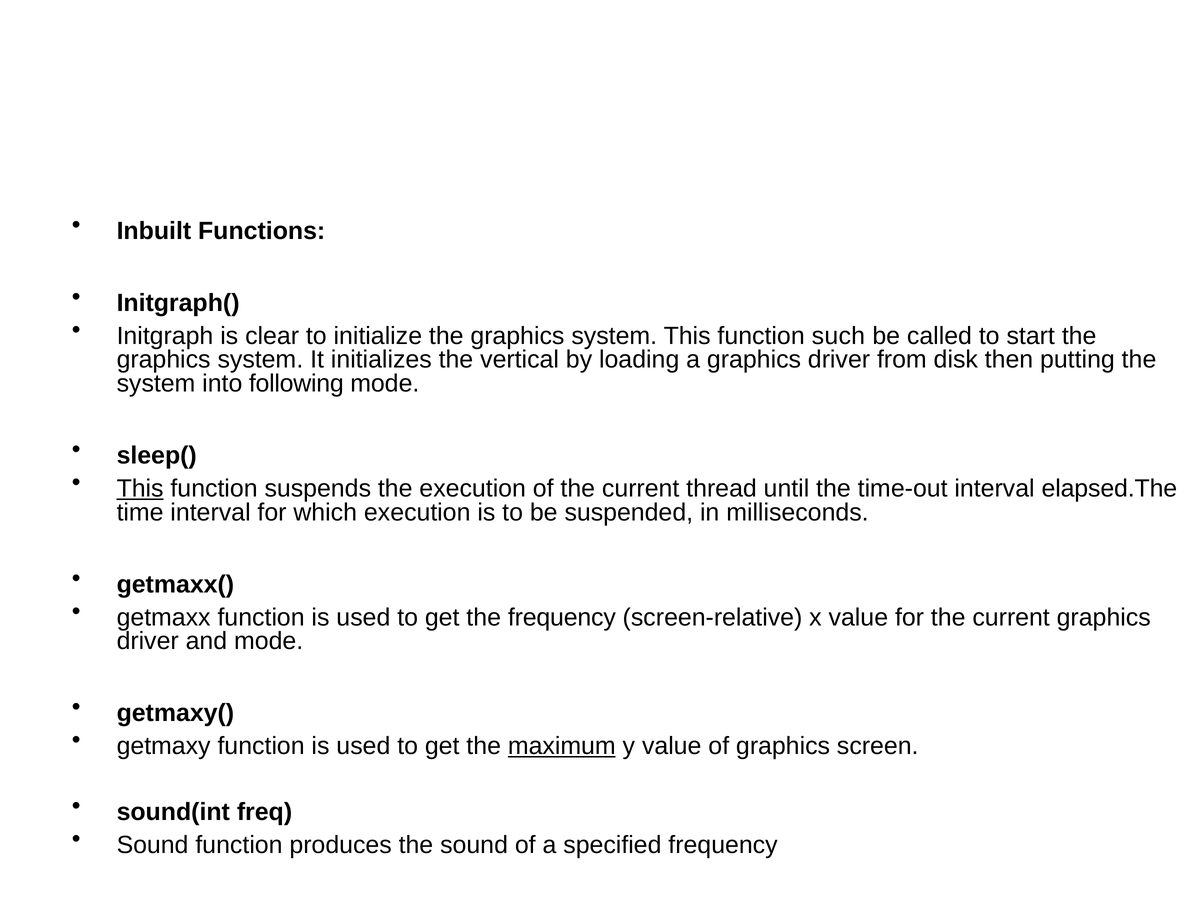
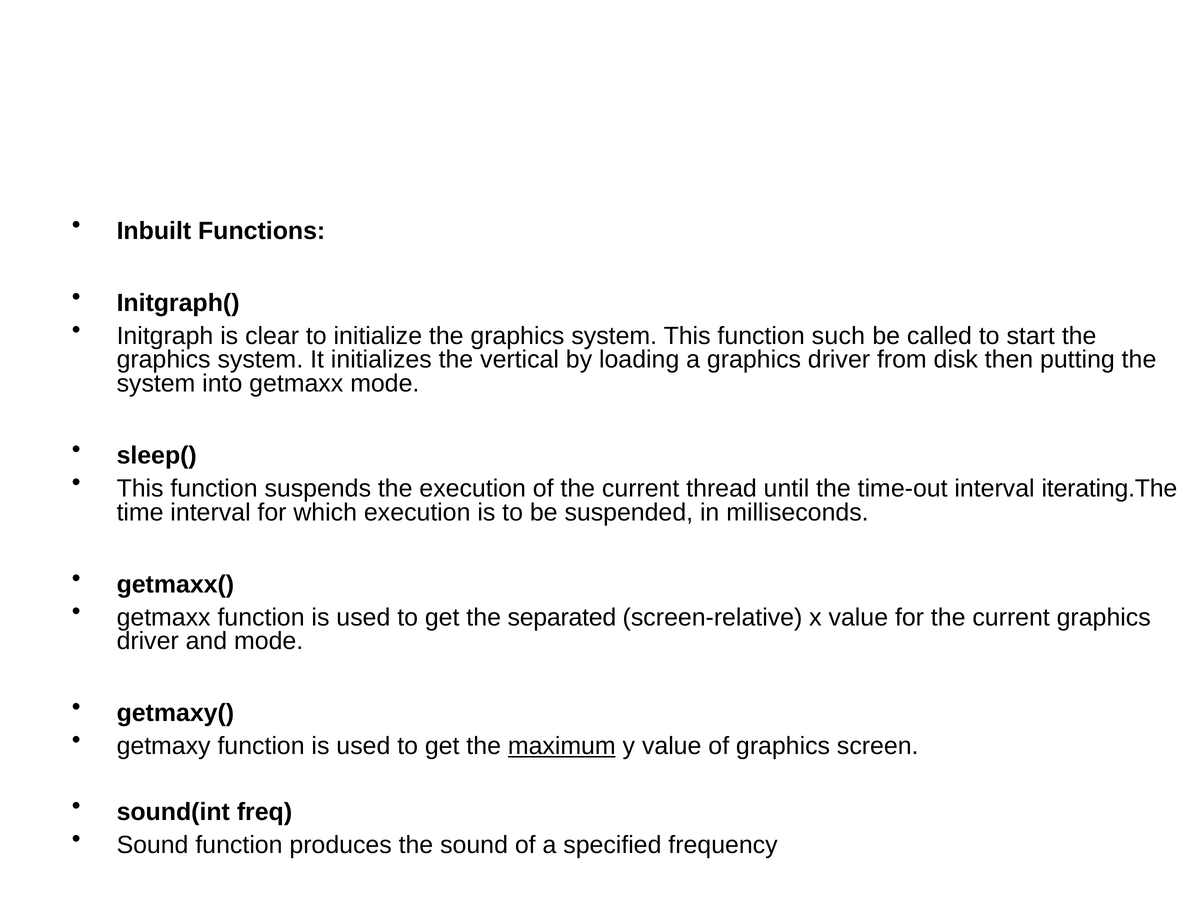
into following: following -> getmaxx (296, 384)
This underline: present -> none (140, 489)
elapsed.The: elapsed.The -> iterating.The (1109, 489)
the frequency: frequency -> separated (562, 617)
